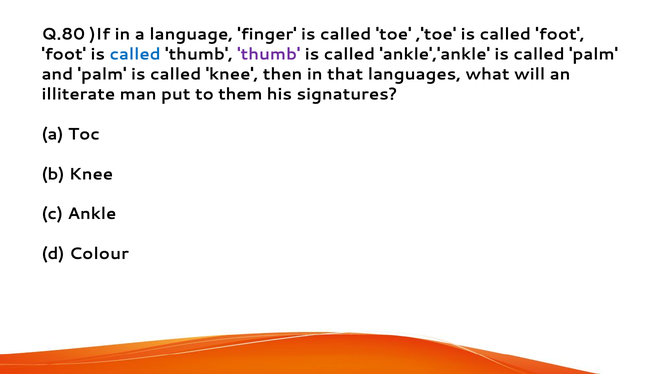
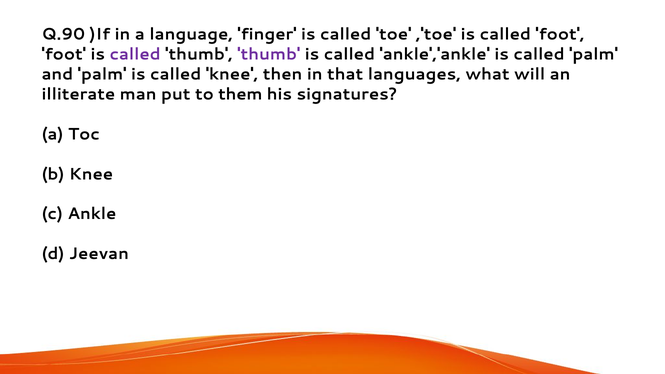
Q.80: Q.80 -> Q.90 (63, 34)
called colour: blue -> purple (135, 54)
Colour: Colour -> Jeevan (99, 254)
